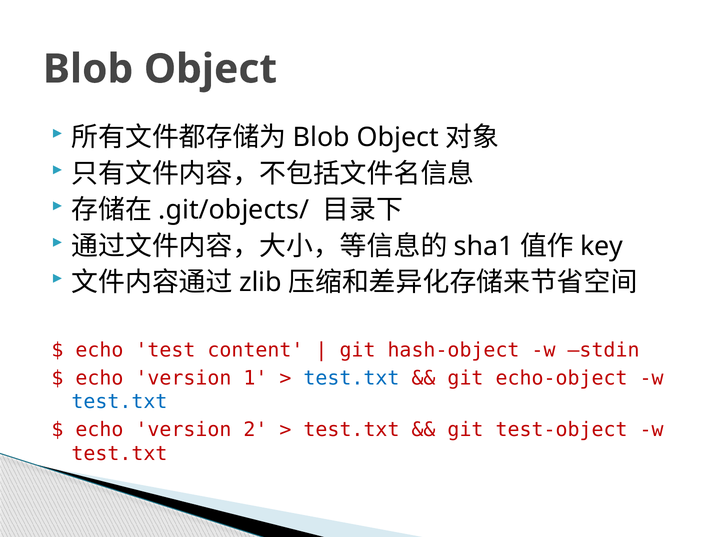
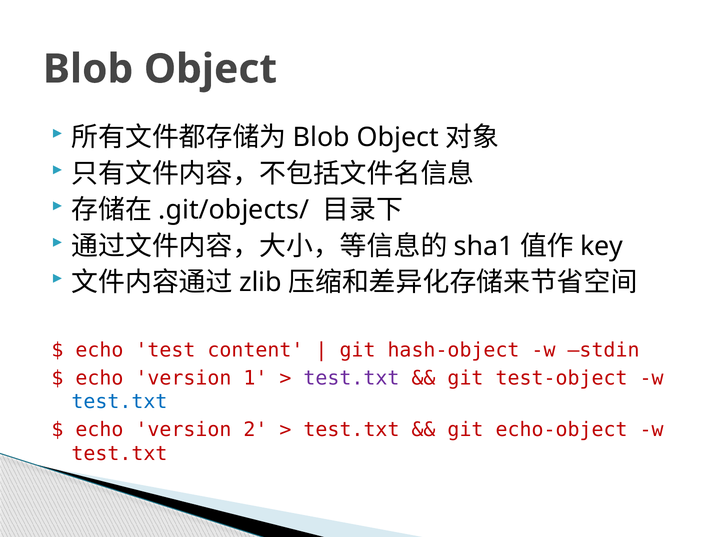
test.txt colour: blue -> purple (351, 378)
echo-object: echo-object -> test-object (562, 378)
test-object: test-object -> echo-object (562, 430)
